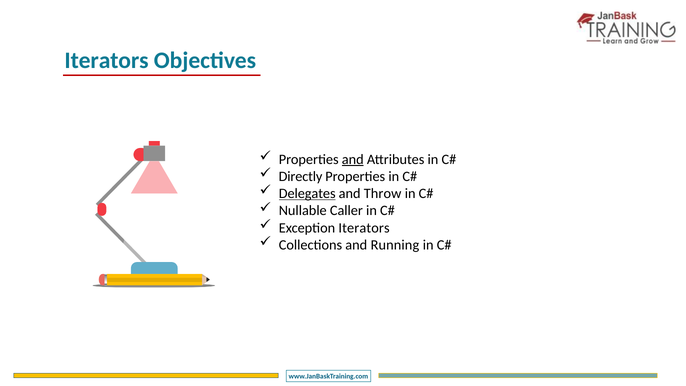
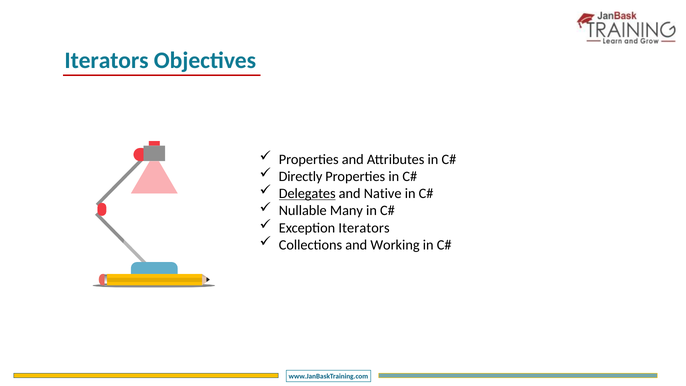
and underline: present -> none (353, 159)
Throw: Throw -> Native (383, 194)
Caller: Caller -> Many (346, 211)
Running: Running -> Working (395, 245)
